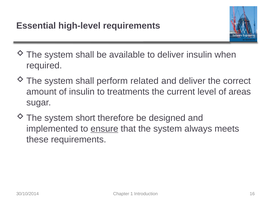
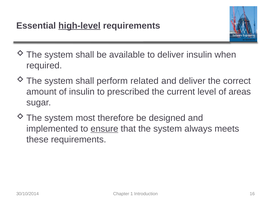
high-level underline: none -> present (79, 26)
treatments: treatments -> prescribed (128, 92)
short: short -> most (85, 118)
